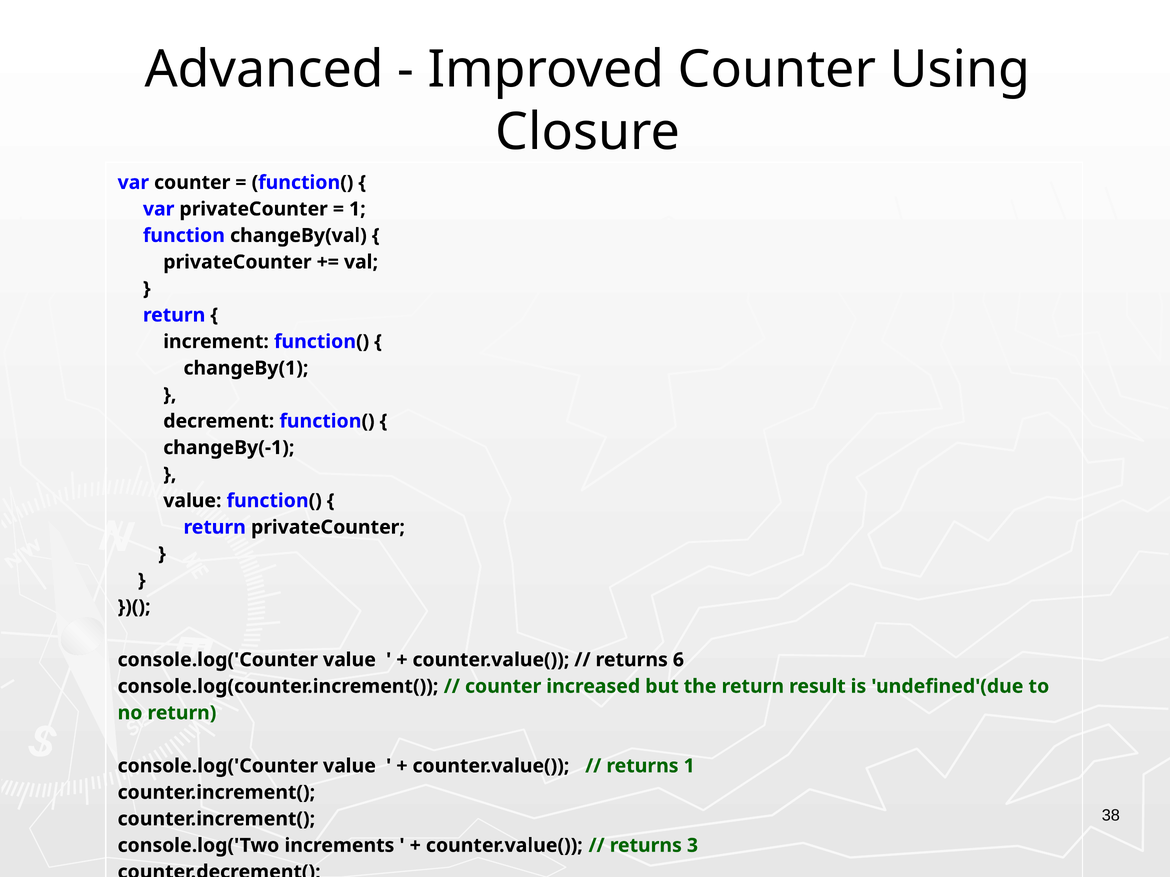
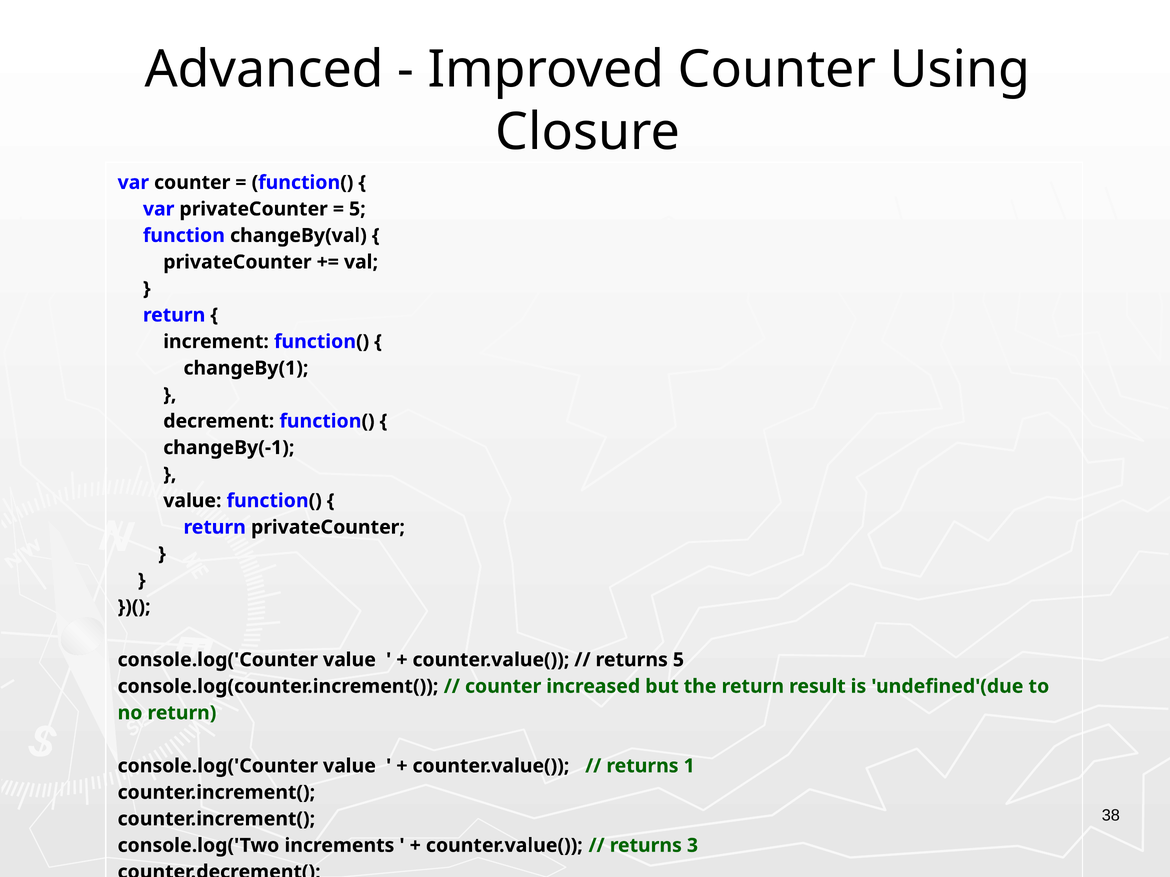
1: 1 -> 5 (357, 209)
returns 6: 6 -> 5 (678, 660)
